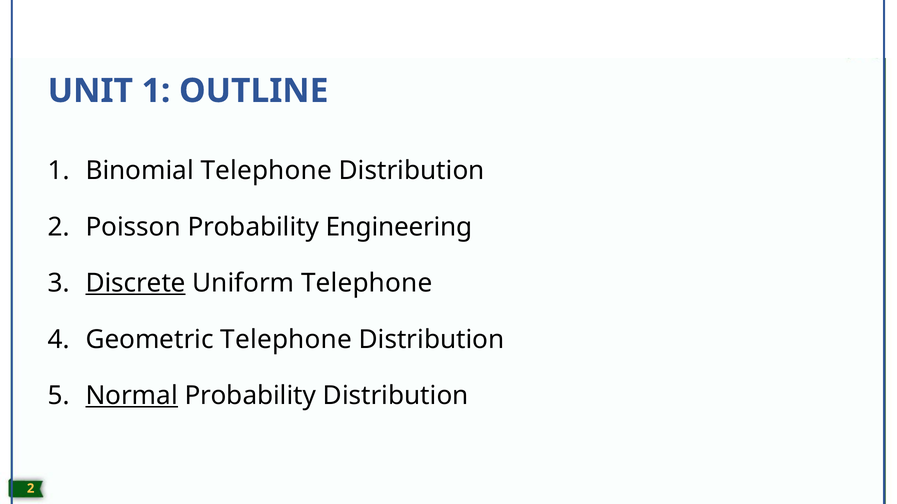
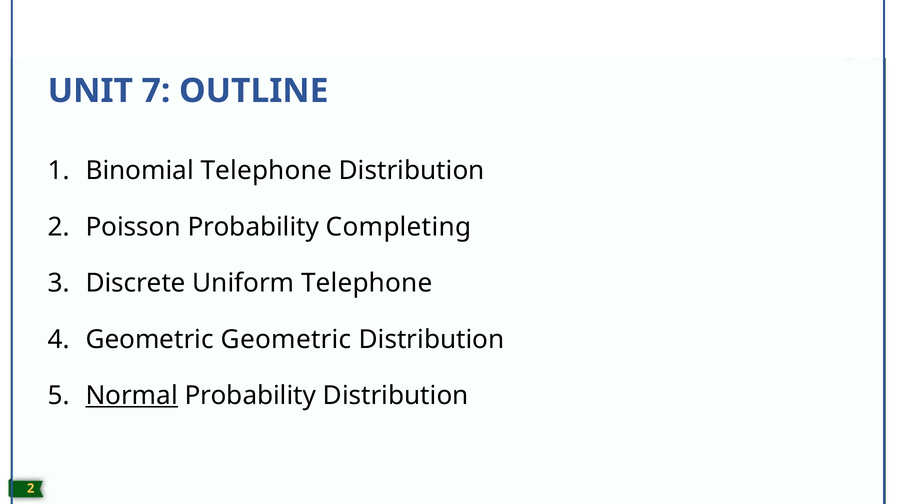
UNIT 1: 1 -> 7 (156, 91)
Engineering: Engineering -> Completing (399, 227)
Discrete underline: present -> none (136, 283)
Geometric Telephone: Telephone -> Geometric (286, 340)
